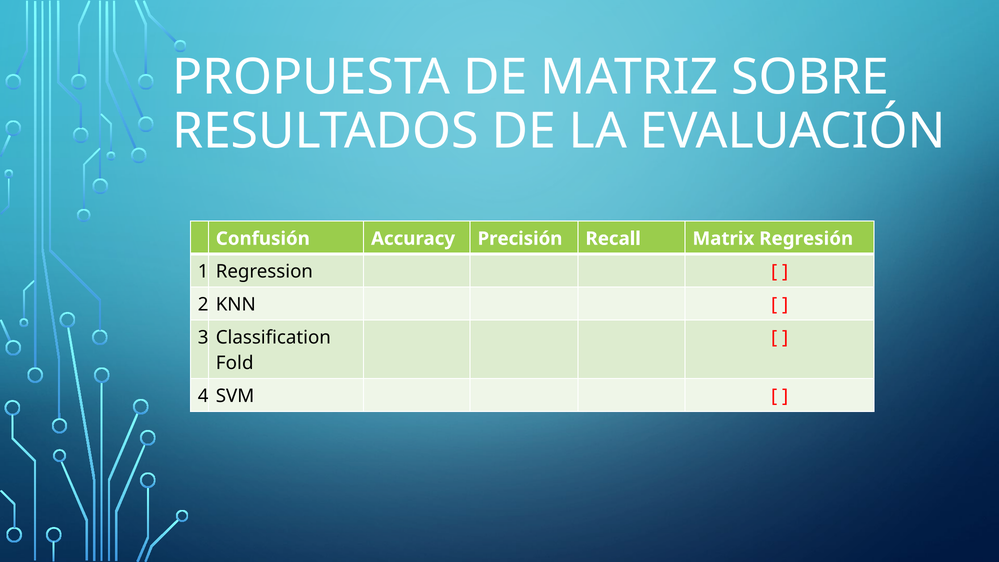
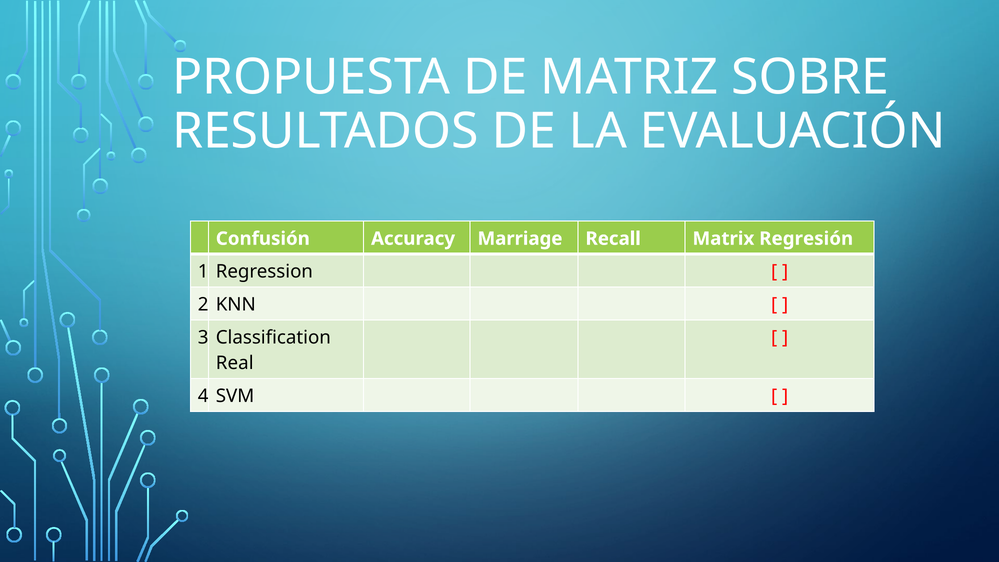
Precisión: Precisión -> Marriage (520, 239)
Fold: Fold -> Real (235, 363)
